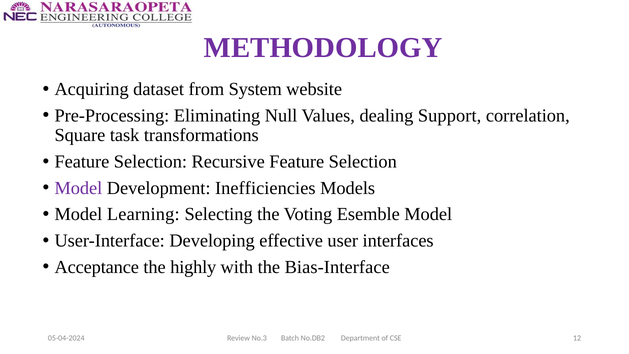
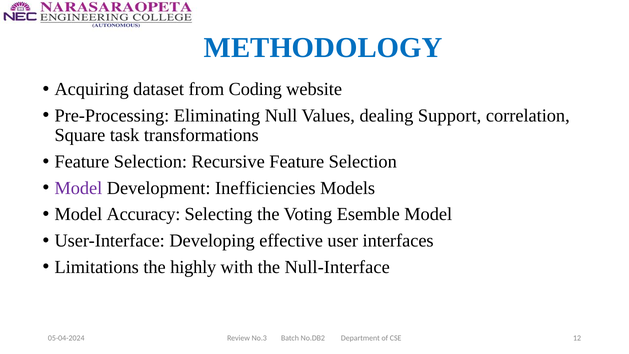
METHODOLOGY colour: purple -> blue (323, 48)
System: System -> Coding (255, 89)
Learning: Learning -> Accuracy (143, 214)
Acceptance: Acceptance -> Limitations (97, 267)
Bias-Interface: Bias-Interface -> Null-Interface (337, 267)
